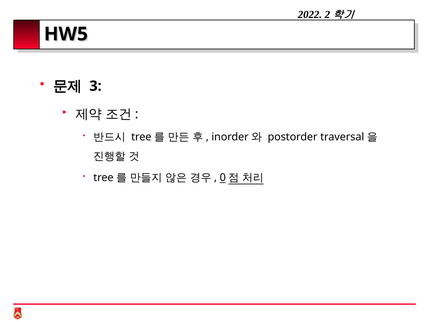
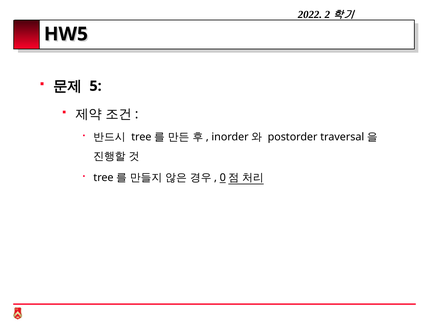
3: 3 -> 5 (96, 86)
